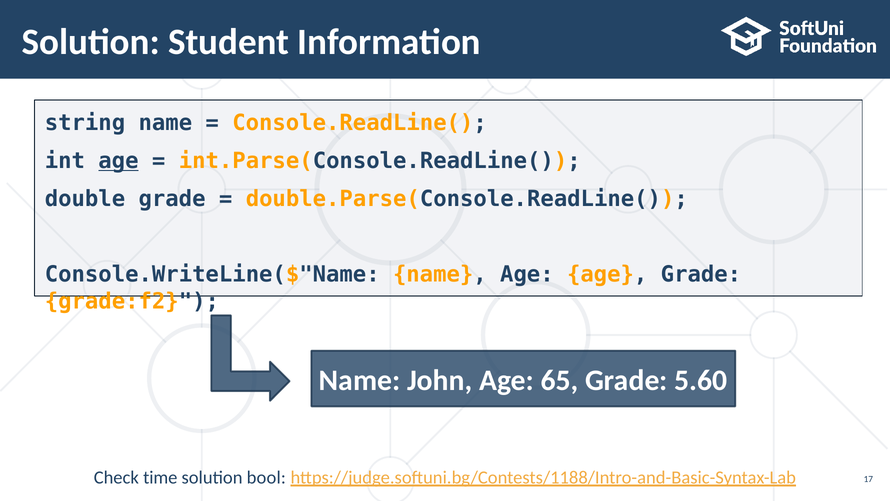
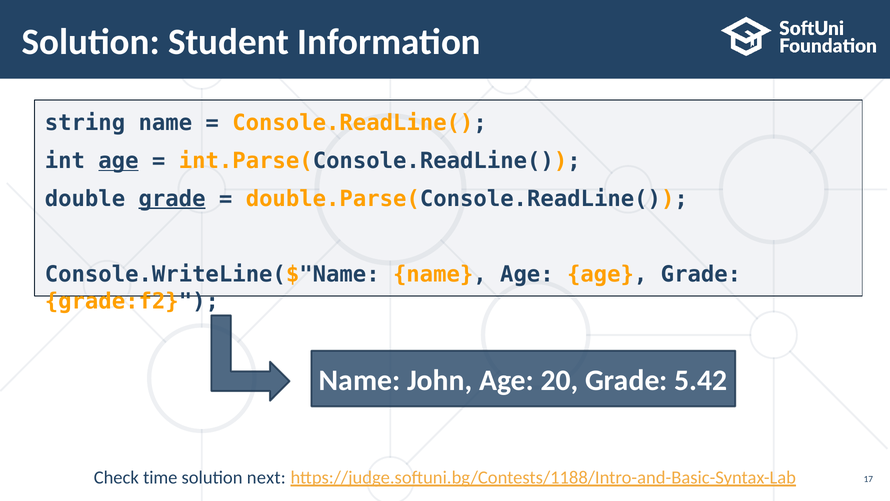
grade underline: none -> present (172, 199)
65: 65 -> 20 (559, 380)
5.60: 5.60 -> 5.42 (701, 380)
bool: bool -> next (266, 477)
